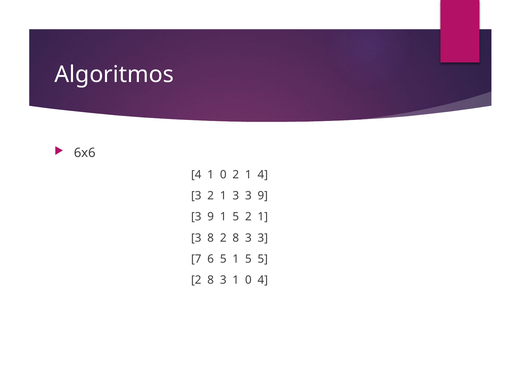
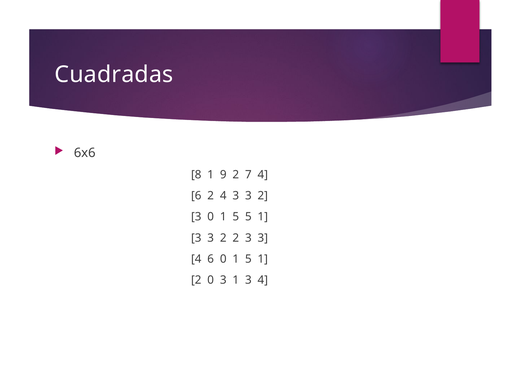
Algoritmos: Algoritmos -> Cuadradas (114, 75)
4: 4 -> 8 (196, 175)
0: 0 -> 9 (223, 175)
1: 1 -> 7 (248, 175)
3: 3 -> 6 (196, 196)
1: 1 -> 4 (223, 196)
9: 9 -> 2 (263, 196)
9: 9 -> 0 (211, 217)
1 5 2: 2 -> 5 (248, 217)
8: 8 -> 3 (211, 238)
8: 8 -> 2 (236, 238)
7: 7 -> 4 (196, 259)
6 5: 5 -> 0 (223, 259)
1 5 5: 5 -> 1 (263, 259)
8: 8 -> 0 (211, 280)
3 1 0: 0 -> 3 (248, 280)
